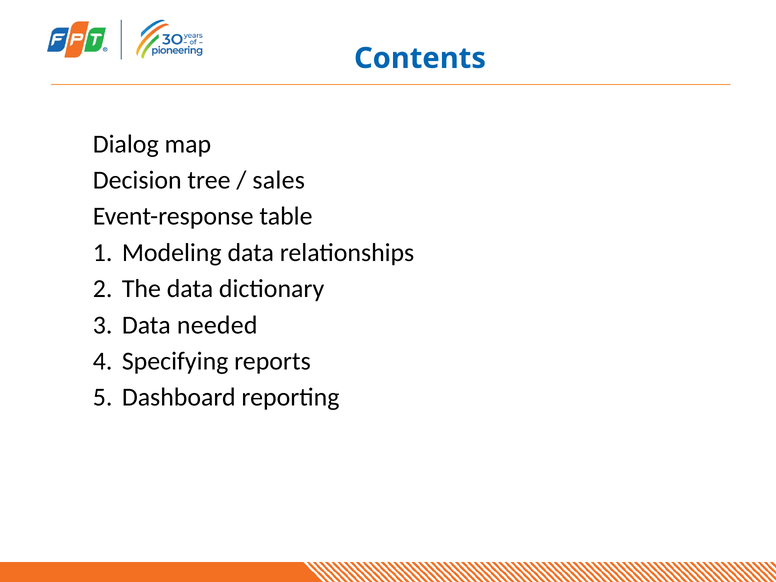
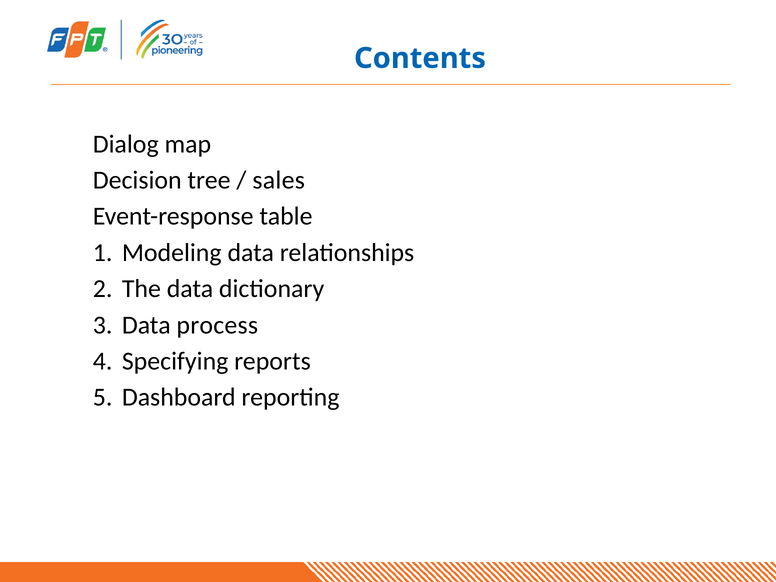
needed: needed -> process (217, 325)
